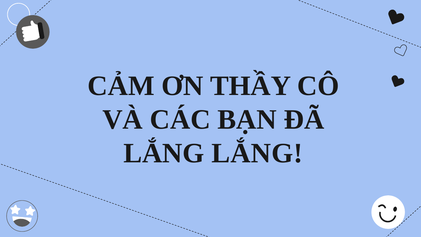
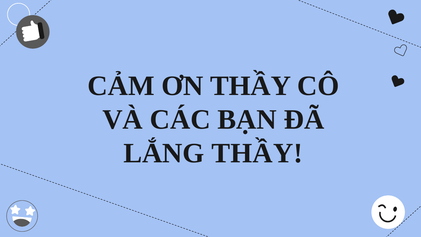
LẮNG LẮNG: LẮNG -> THẦY (257, 153)
